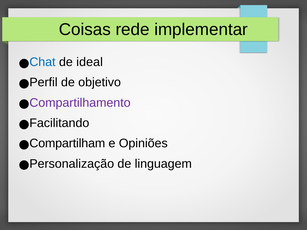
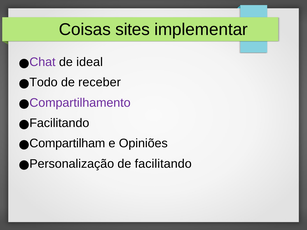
rede: rede -> sites (133, 30)
Chat colour: blue -> purple (42, 62)
Perfil: Perfil -> Todo (44, 82)
objetivo: objetivo -> receber (100, 82)
de linguagem: linguagem -> facilitando (163, 164)
